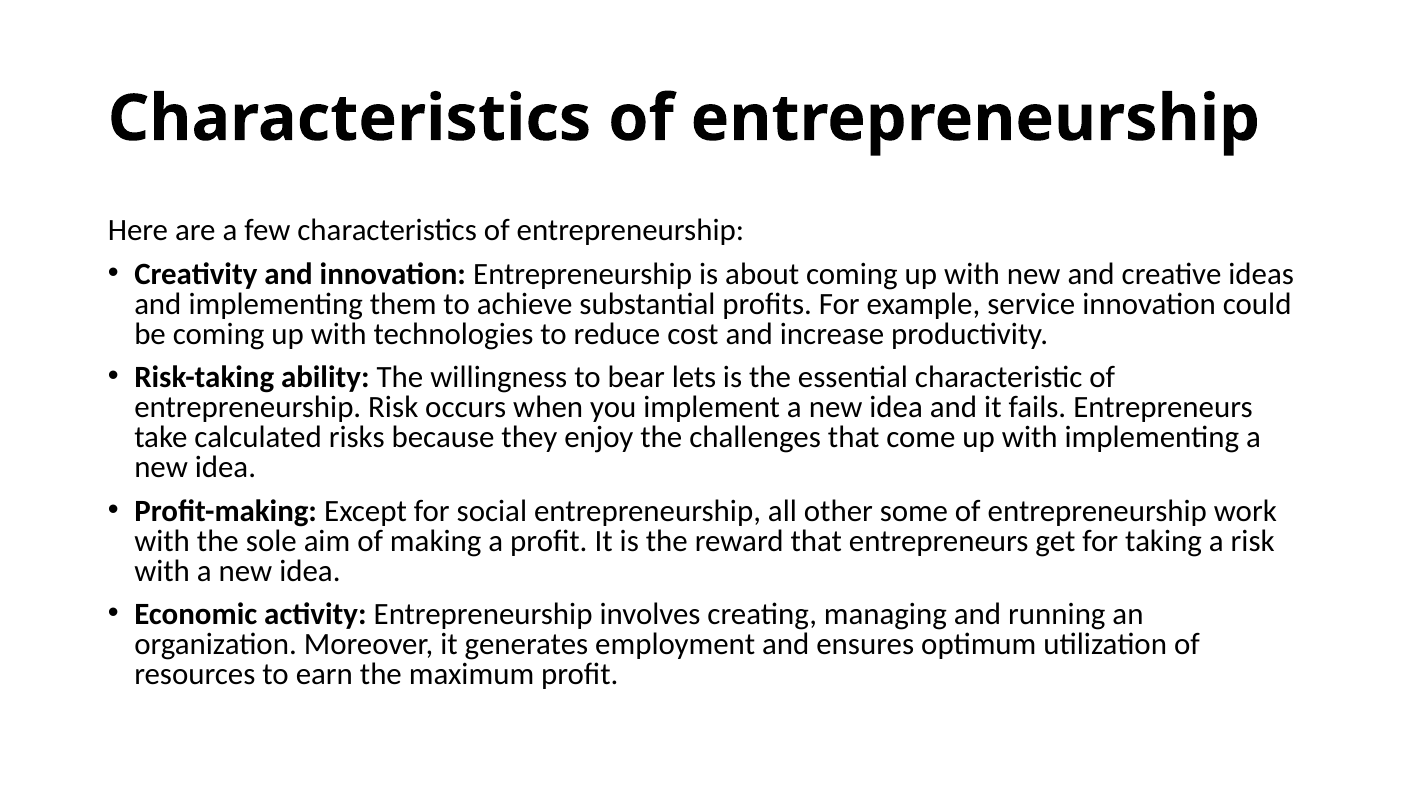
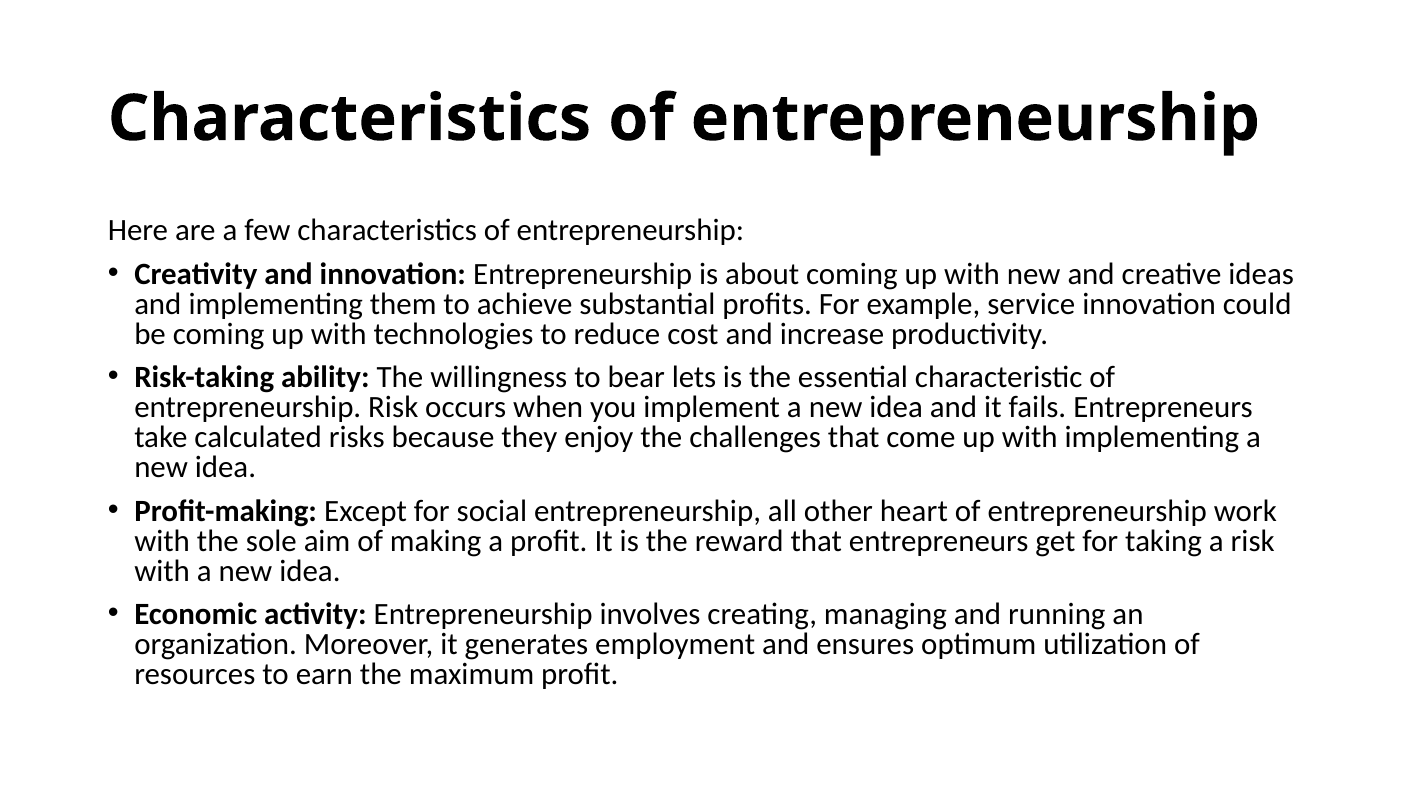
some: some -> heart (914, 511)
